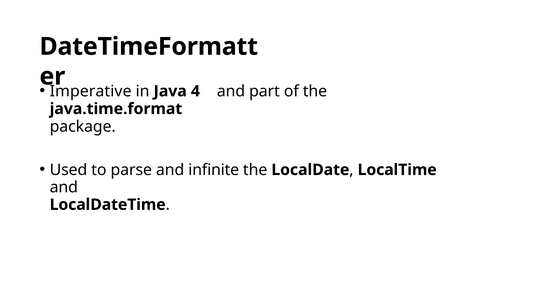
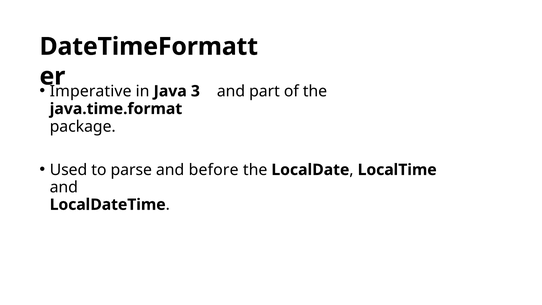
4: 4 -> 3 (195, 91)
infinite: infinite -> before (214, 170)
